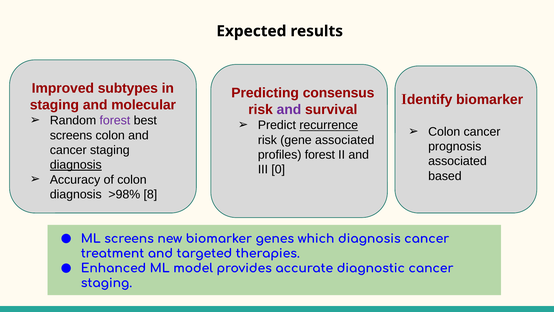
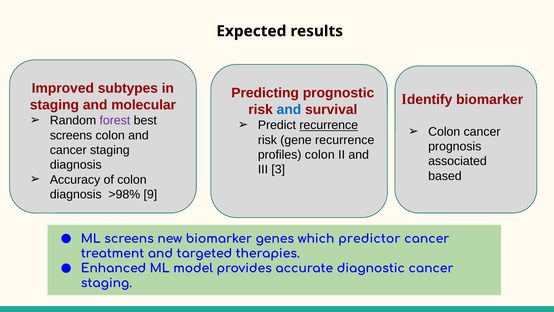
consensus: consensus -> prognostic (339, 93)
and colour: purple -> blue (289, 110)
gene associated: associated -> recurrence (345, 140)
profiles forest: forest -> colon (320, 155)
diagnosis underline: present -> none (76, 165)
0: 0 -> 3 (278, 169)
8: 8 -> 9 (150, 194)
which diagnosis: diagnosis -> predictor (369, 238)
